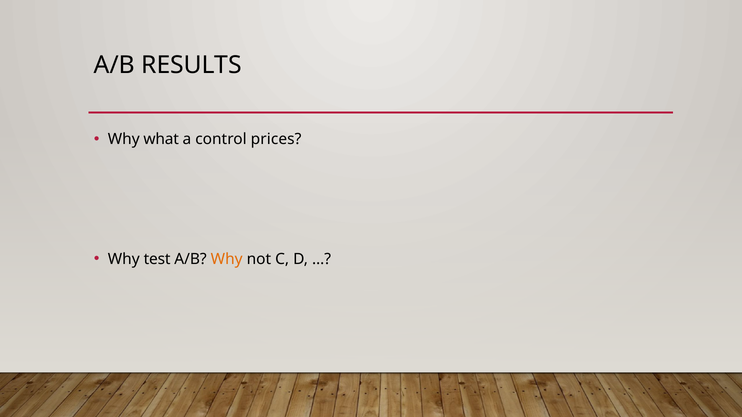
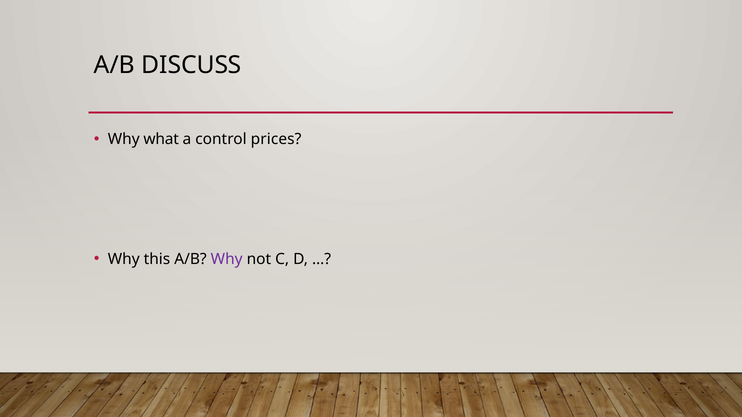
RESULTS: RESULTS -> DISCUSS (191, 65)
test: test -> this (157, 259)
Why colour: orange -> purple (227, 259)
